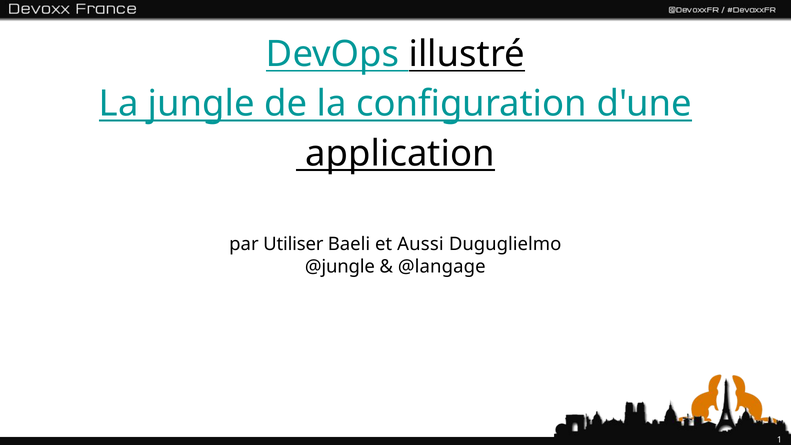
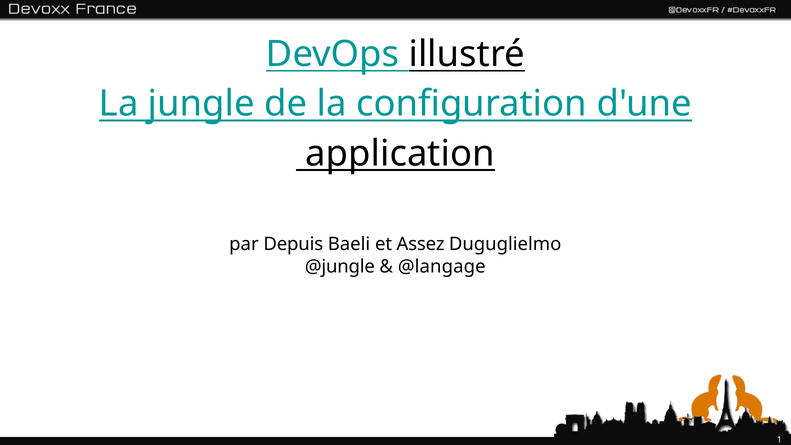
Utiliser: Utiliser -> Depuis (293, 244)
Aussi: Aussi -> Assez (421, 244)
